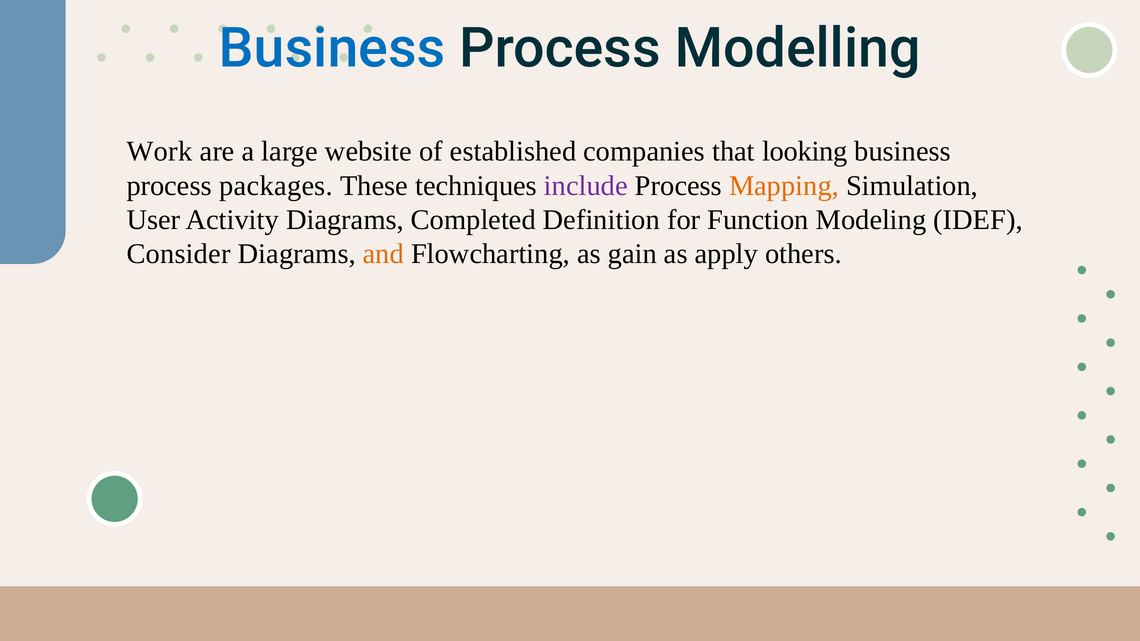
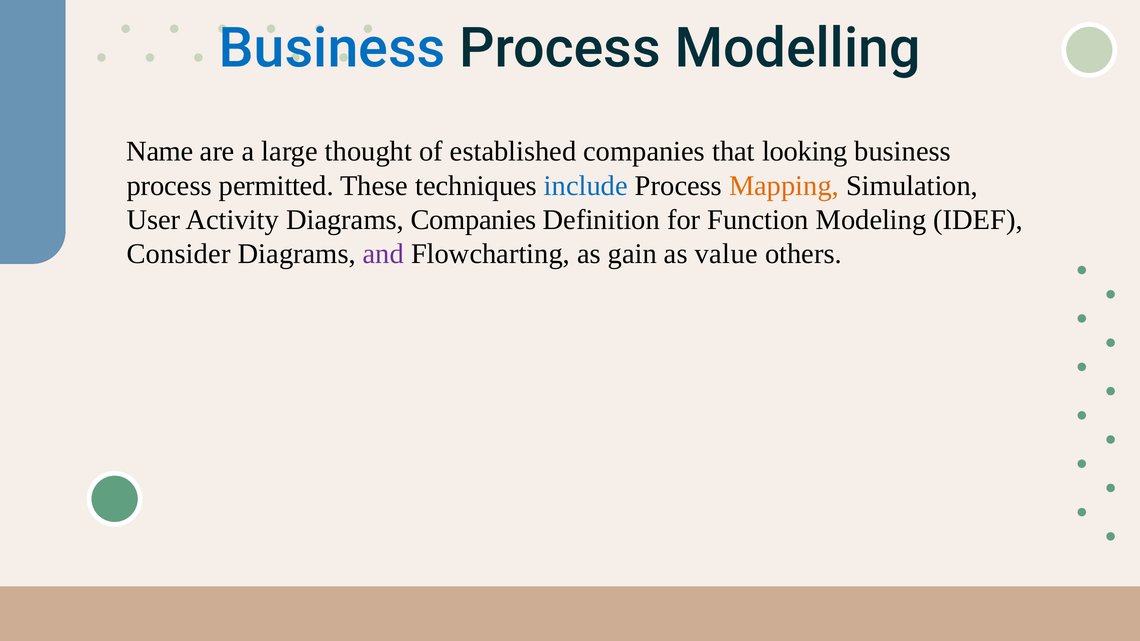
Work: Work -> Name (160, 151)
website: website -> thought (368, 151)
packages: packages -> permitted (276, 186)
include colour: purple -> blue (586, 186)
Diagrams Completed: Completed -> Companies (474, 220)
and colour: orange -> purple (383, 254)
apply: apply -> value (726, 254)
